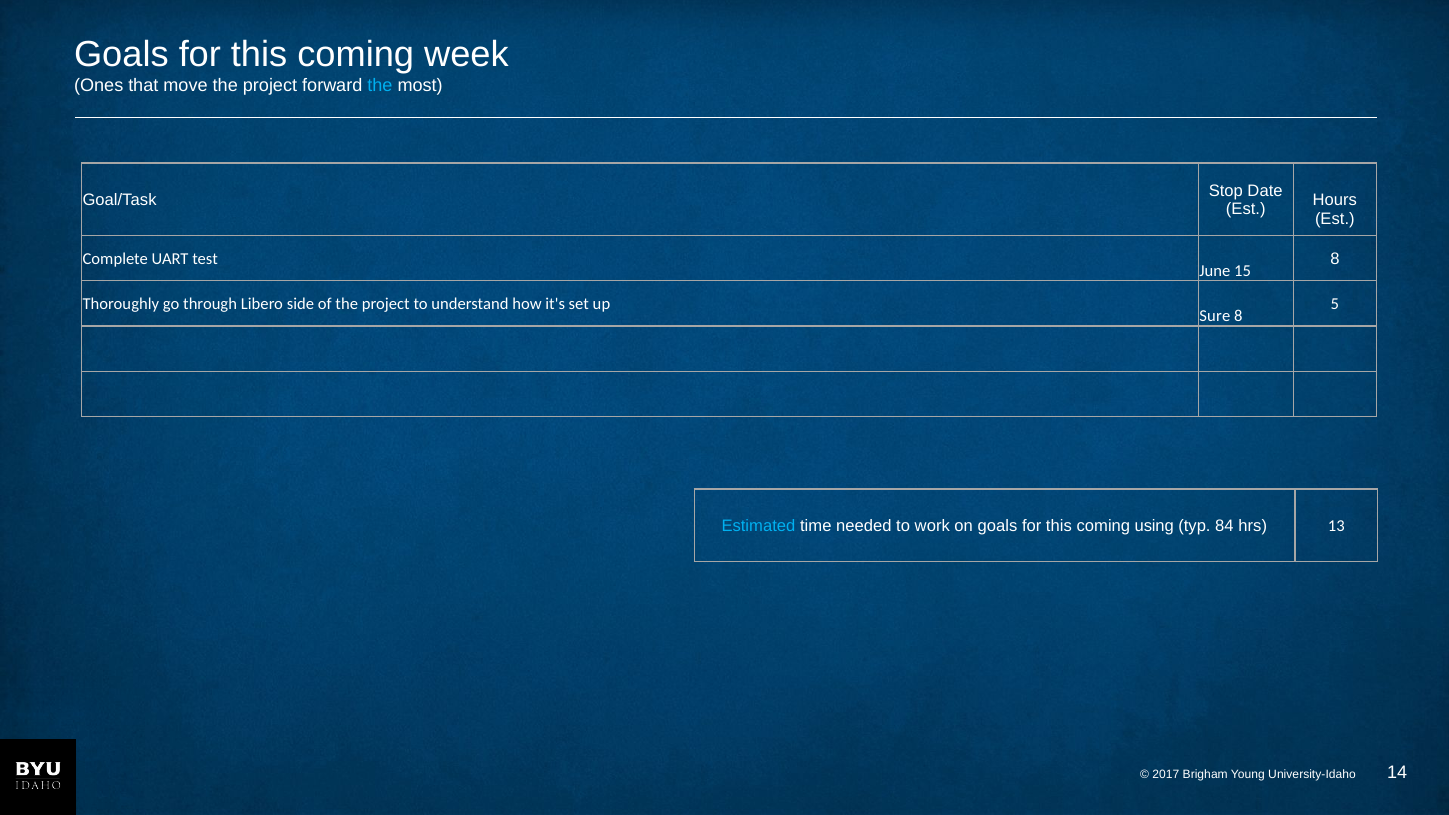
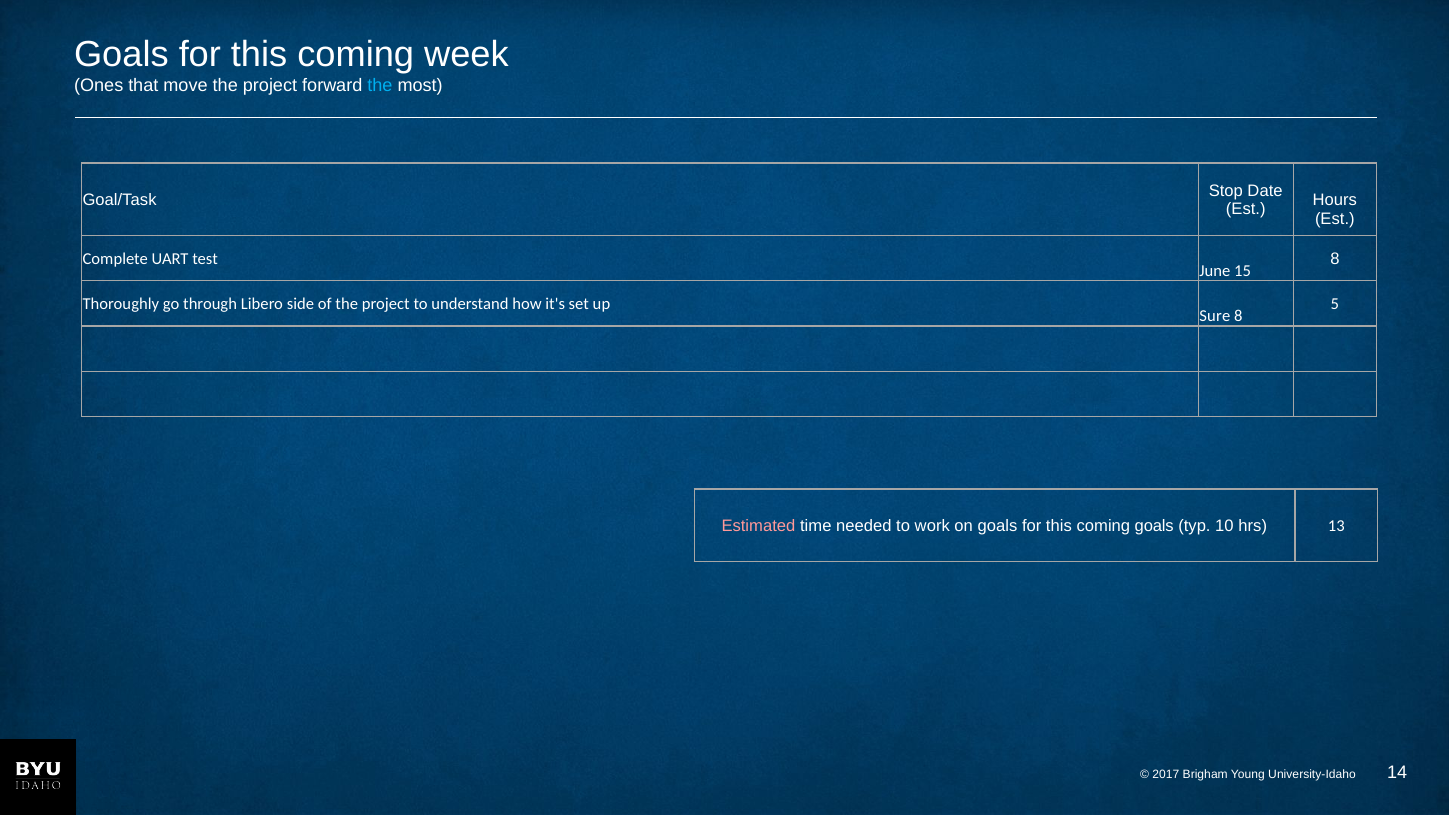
Estimated colour: light blue -> pink (758, 526)
coming using: using -> goals (1154, 526)
84: 84 -> 10 (1224, 526)
